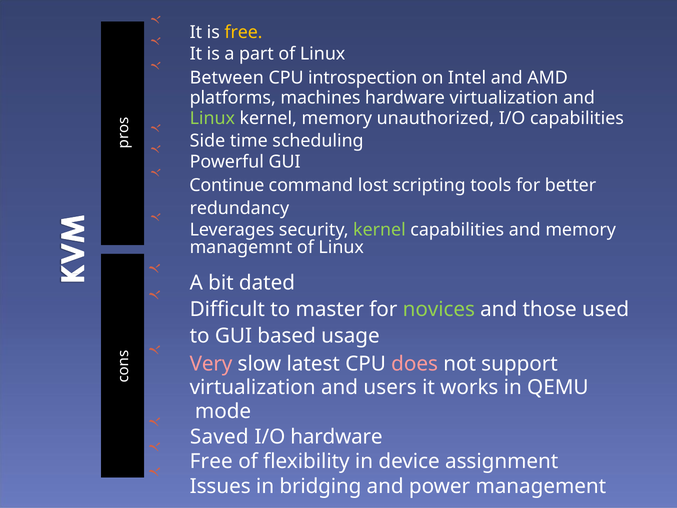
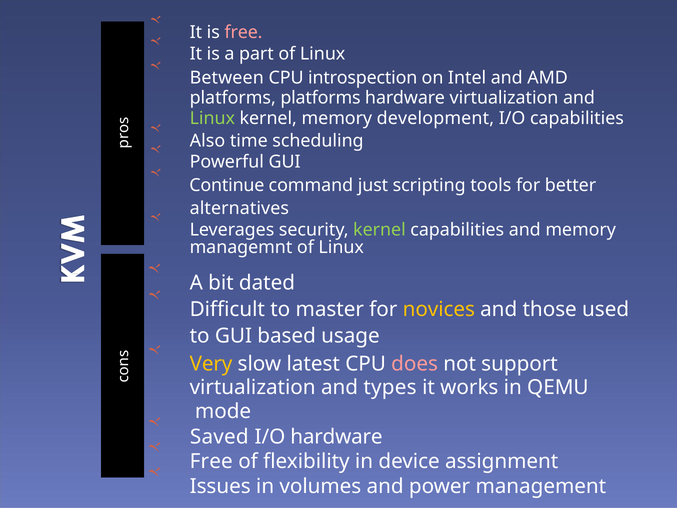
free colour: yellow -> pink (243, 32)
platforms machines: machines -> platforms (320, 98)
unauthorized: unauthorized -> development (435, 118)
Side: Side -> Also (207, 141)
lost: lost -> just (373, 185)
redundancy: redundancy -> alternatives (239, 208)
novices colour: light green -> yellow (439, 309)
Very colour: pink -> yellow (211, 364)
users: users -> types (390, 387)
bridging: bridging -> volumes (320, 486)
